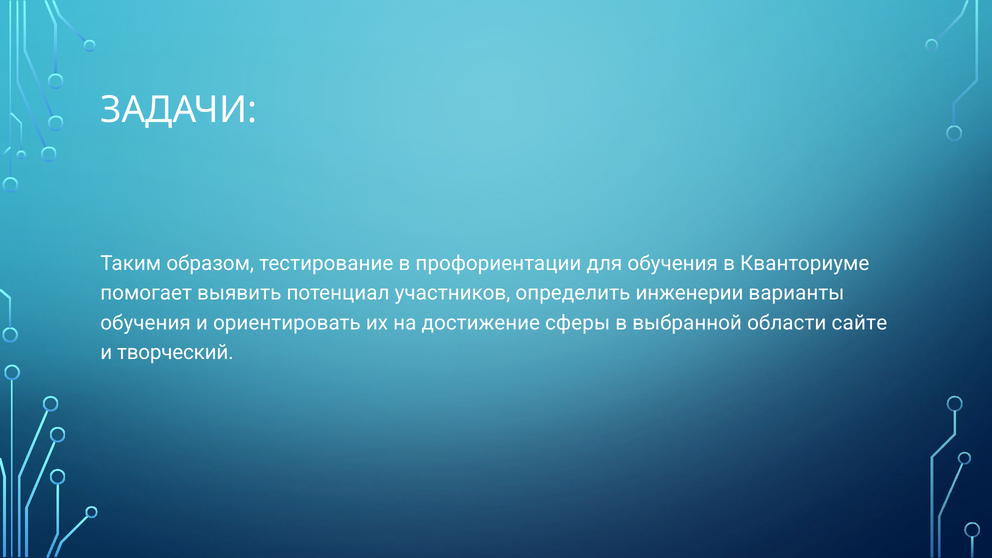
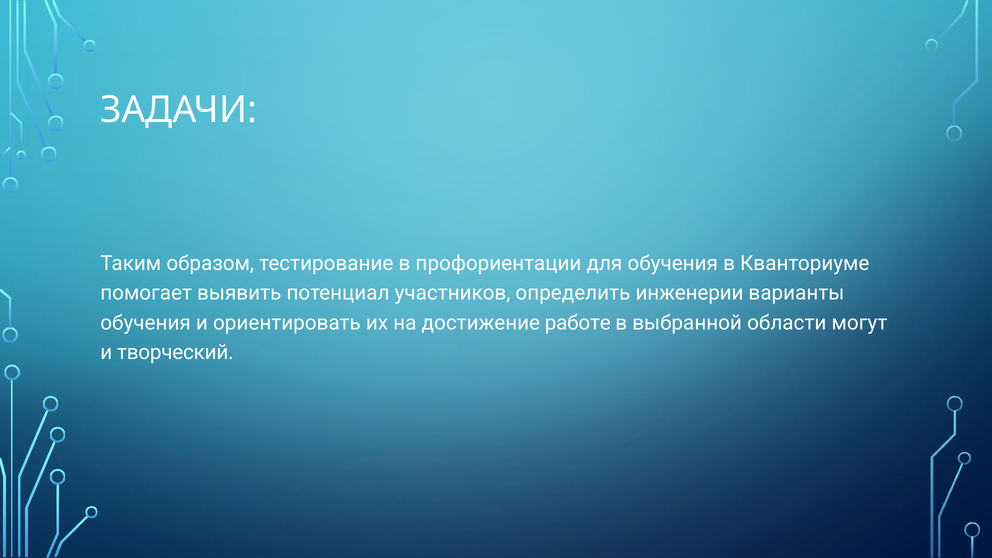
сферы: сферы -> работе (578, 323)
сайте: сайте -> могут (859, 323)
